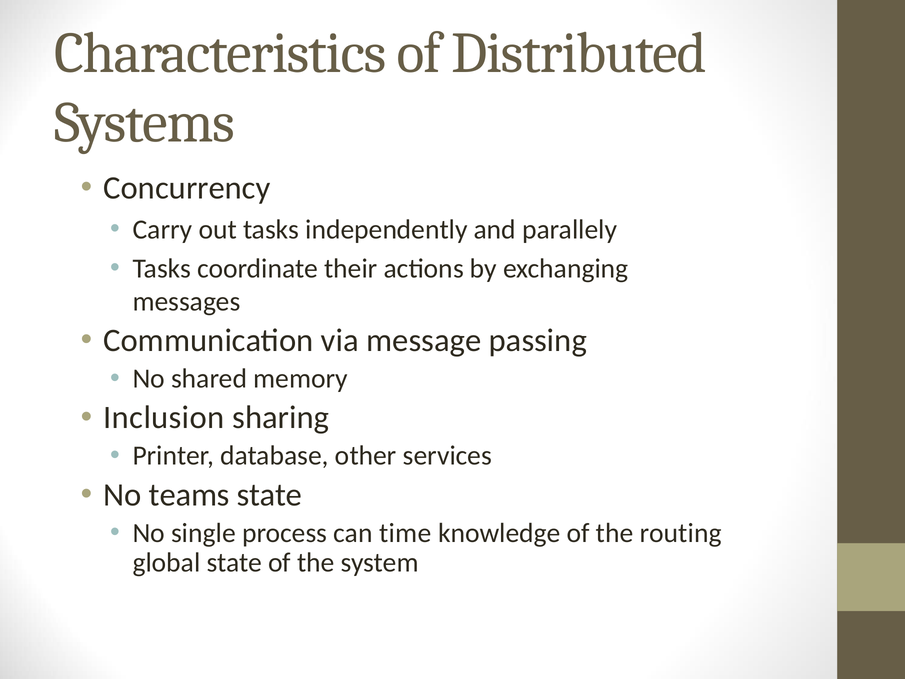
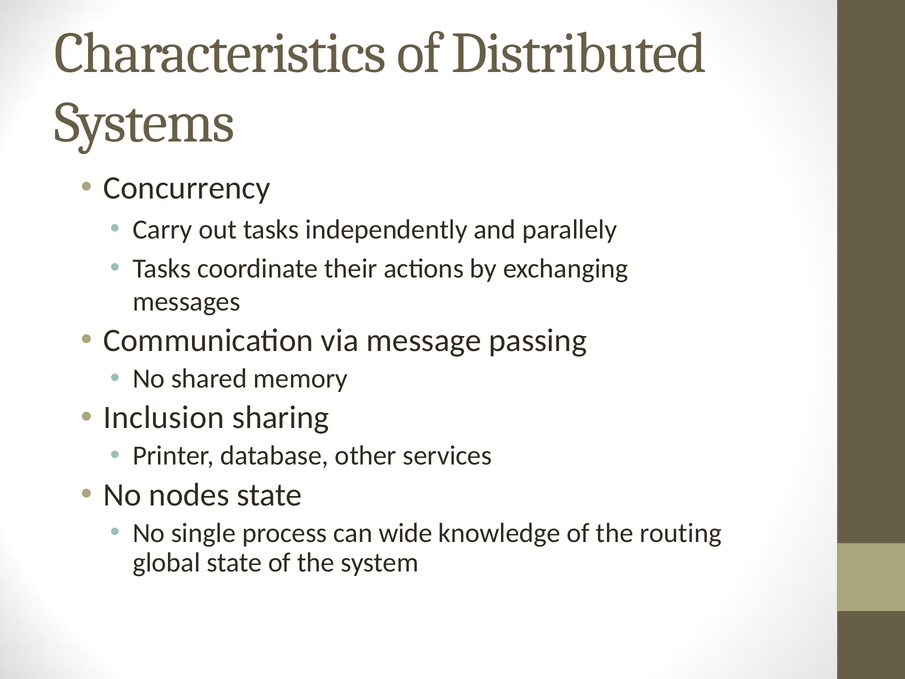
teams: teams -> nodes (189, 495)
time: time -> wide (406, 533)
